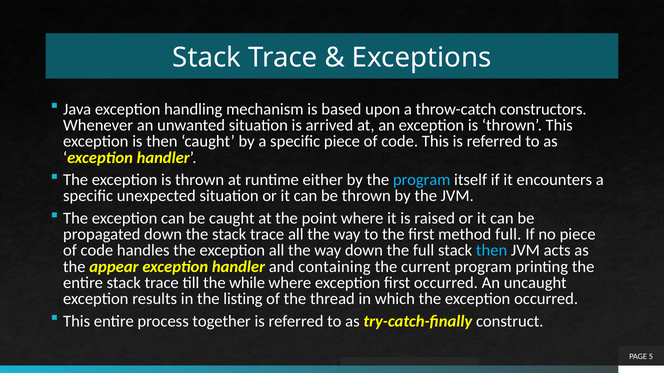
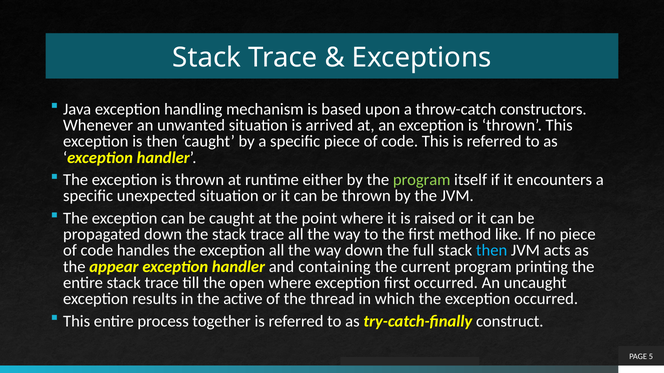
program colour: light blue -> light green (422, 180)
method full: full -> like (508, 235)
while: while -> open (247, 283)
listing: listing -> active (243, 299)
